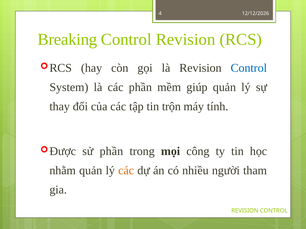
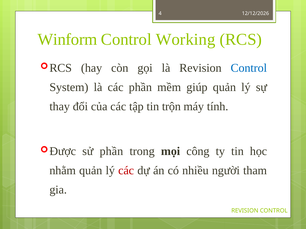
Breaking: Breaking -> Winform (67, 39)
Control Revision: Revision -> Working (186, 39)
các colour: orange -> red (126, 171)
